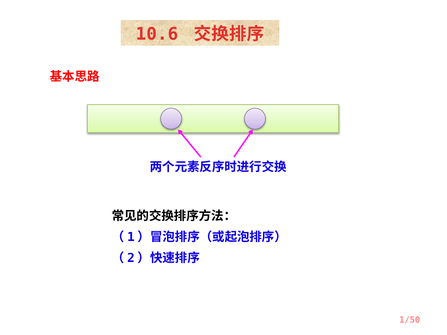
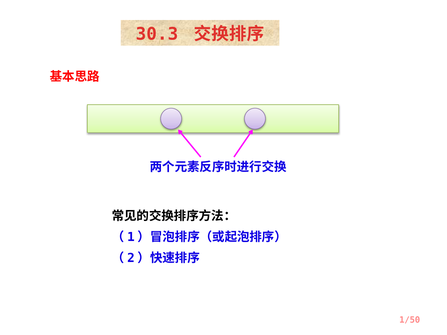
10.6: 10.6 -> 30.3 (157, 34)
